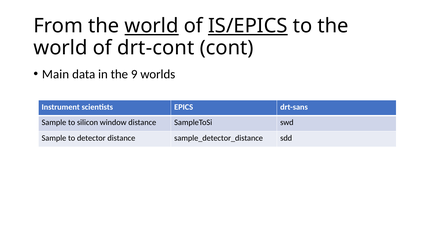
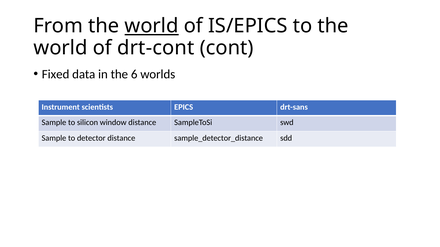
IS/EPICS underline: present -> none (248, 26)
Main: Main -> Fixed (56, 74)
9: 9 -> 6 (134, 74)
